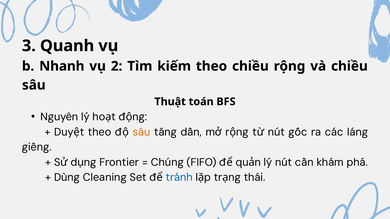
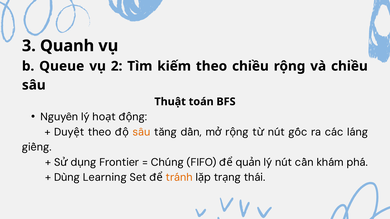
Nhanh: Nhanh -> Queue (62, 66)
Cleaning: Cleaning -> Learning (105, 178)
tránh colour: blue -> orange (179, 178)
